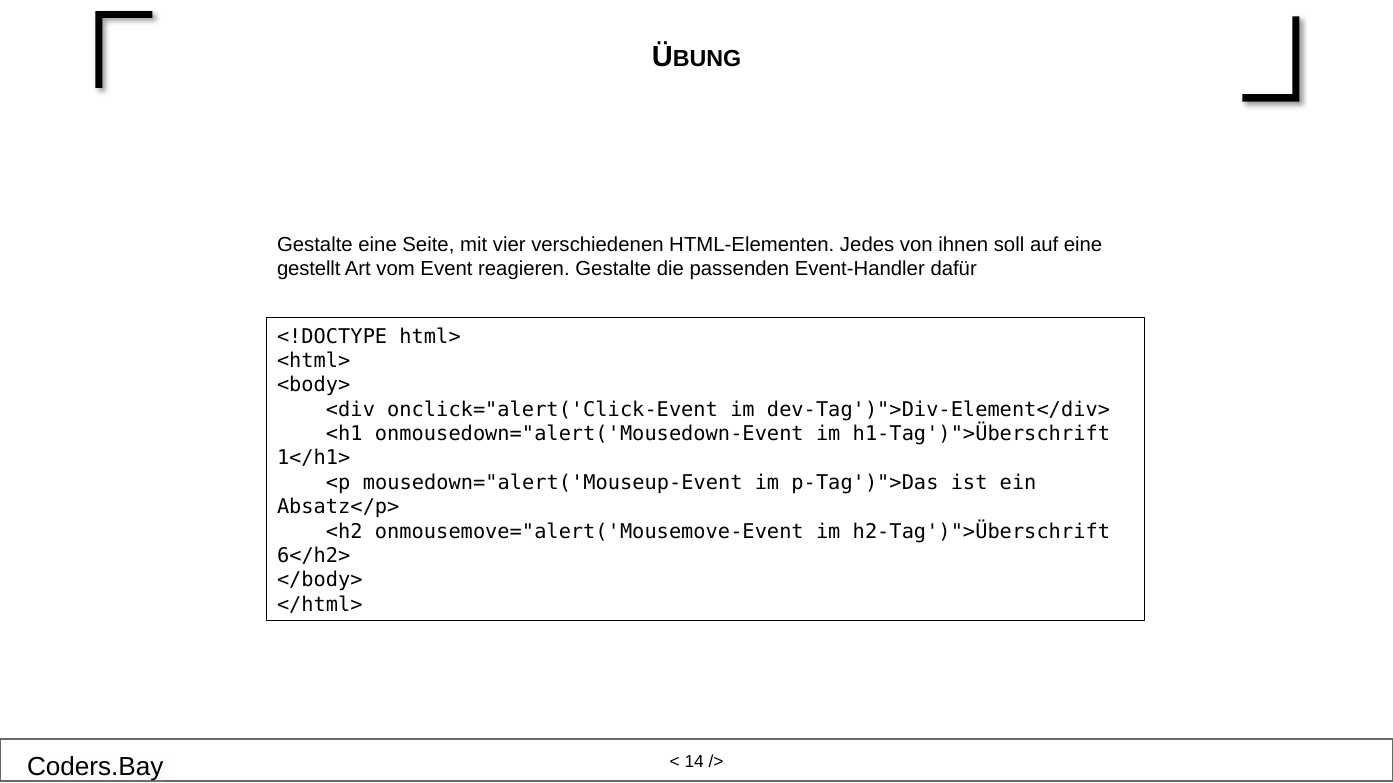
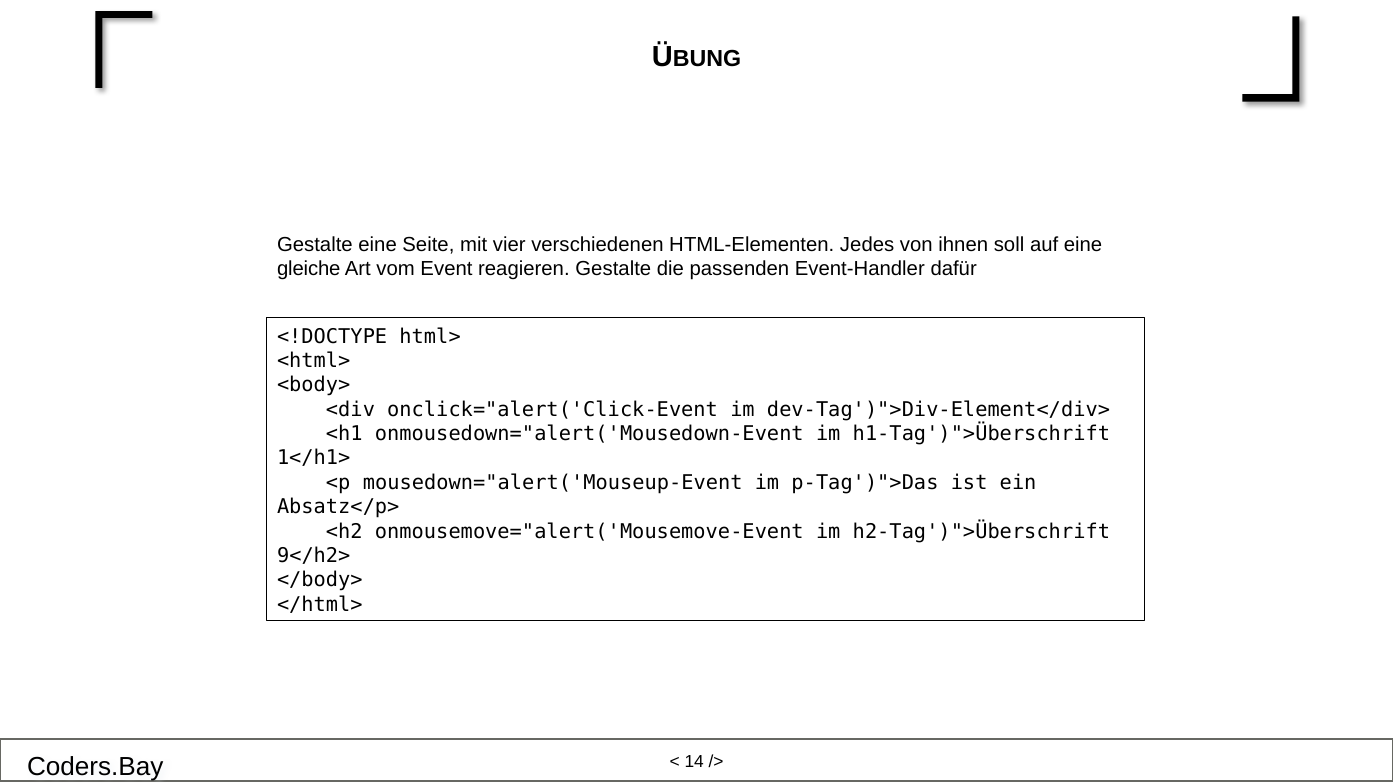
gestellt: gestellt -> gleiche (309, 269)
6</h2>: 6</h2> -> 9</h2> (314, 556)
